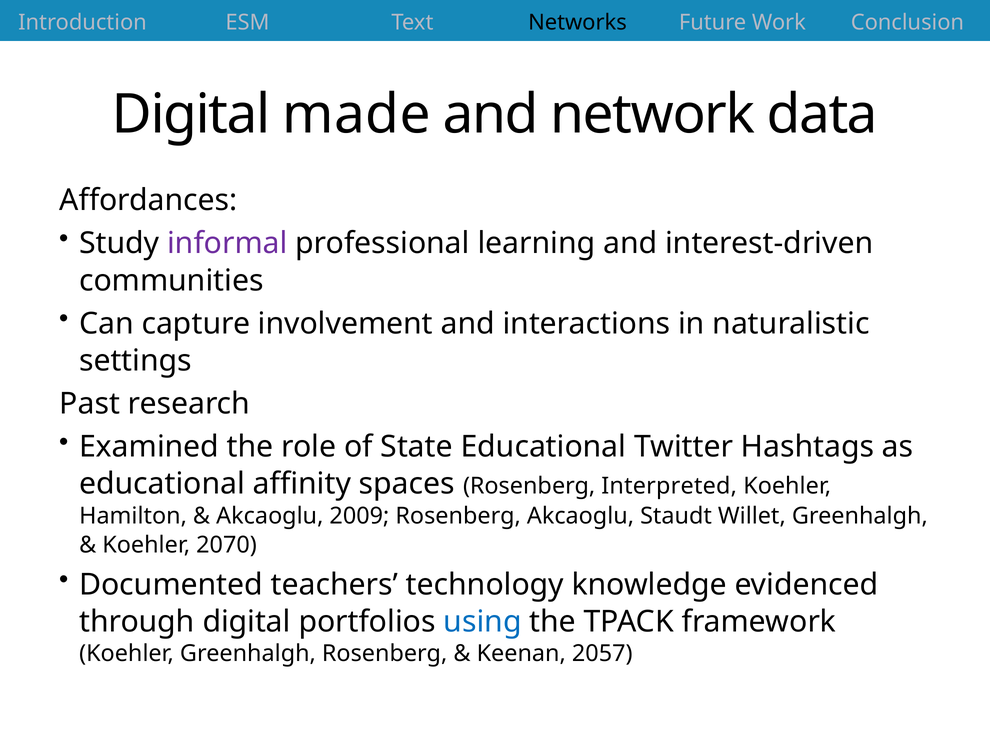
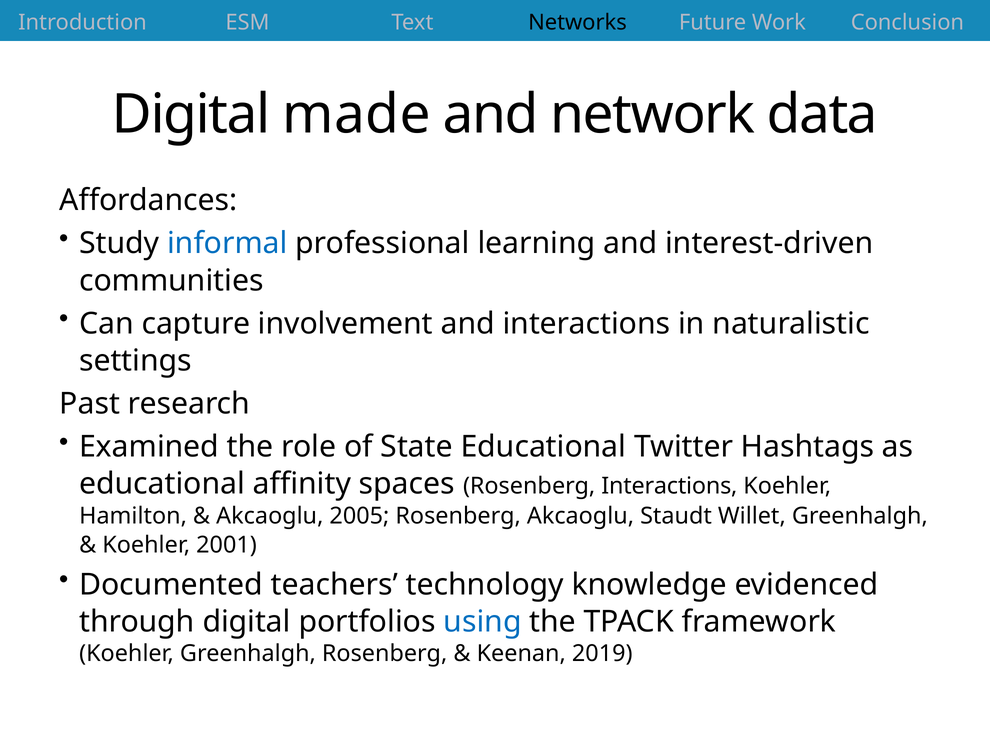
informal colour: purple -> blue (227, 244)
Rosenberg Interpreted: Interpreted -> Interactions (669, 487)
2009: 2009 -> 2005 (359, 516)
2070: 2070 -> 2001 (227, 545)
2057: 2057 -> 2019 (602, 654)
